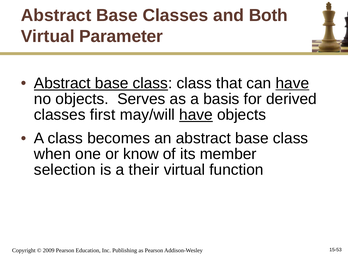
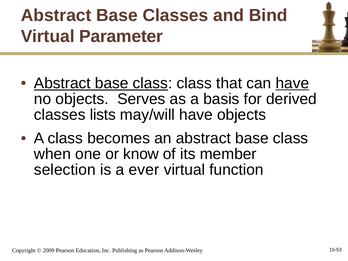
Both: Both -> Bind (268, 15)
first: first -> lists (103, 115)
have underline: present -> none (196, 115)
their: their -> ever (144, 170)
